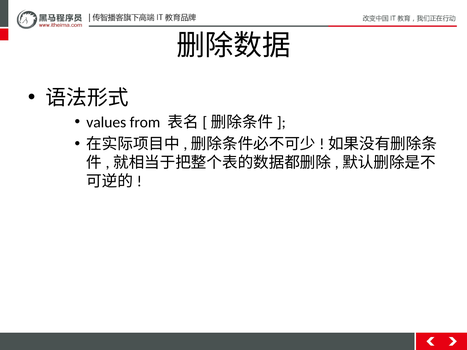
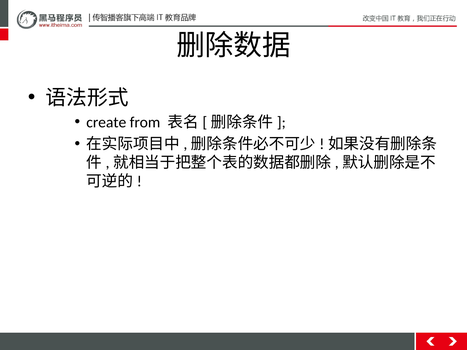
values: values -> create (106, 122)
